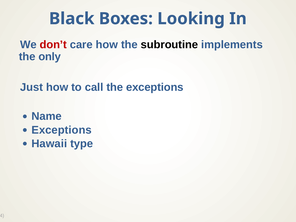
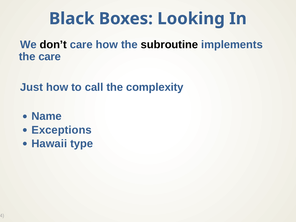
don’t colour: red -> black (53, 45)
the only: only -> care (50, 57)
the exceptions: exceptions -> complexity (155, 87)
